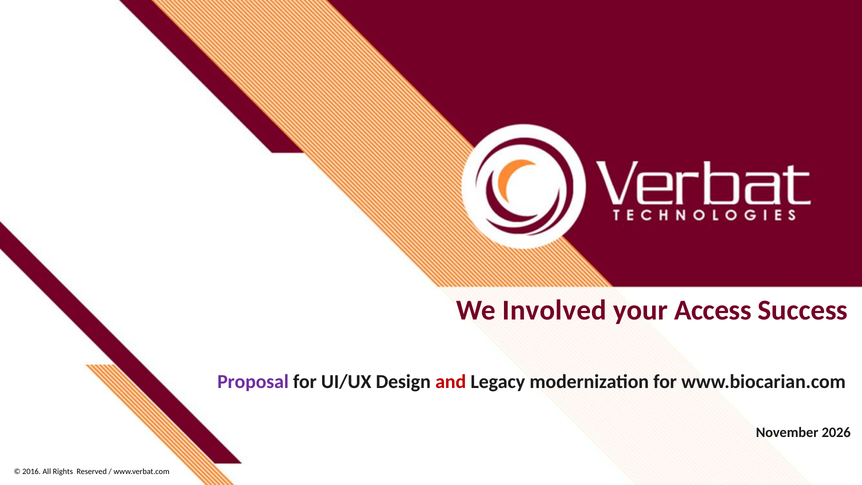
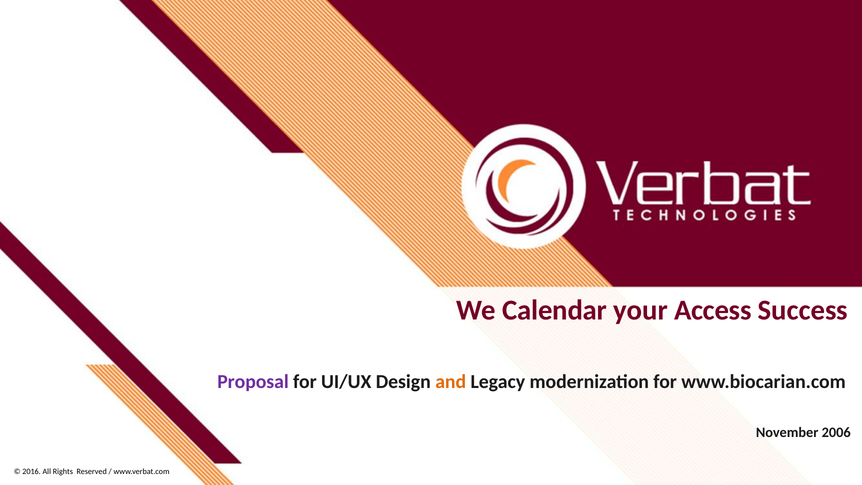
Involved: Involved -> Calendar (555, 310)
and colour: red -> orange (451, 382)
2026: 2026 -> 2006 (836, 433)
